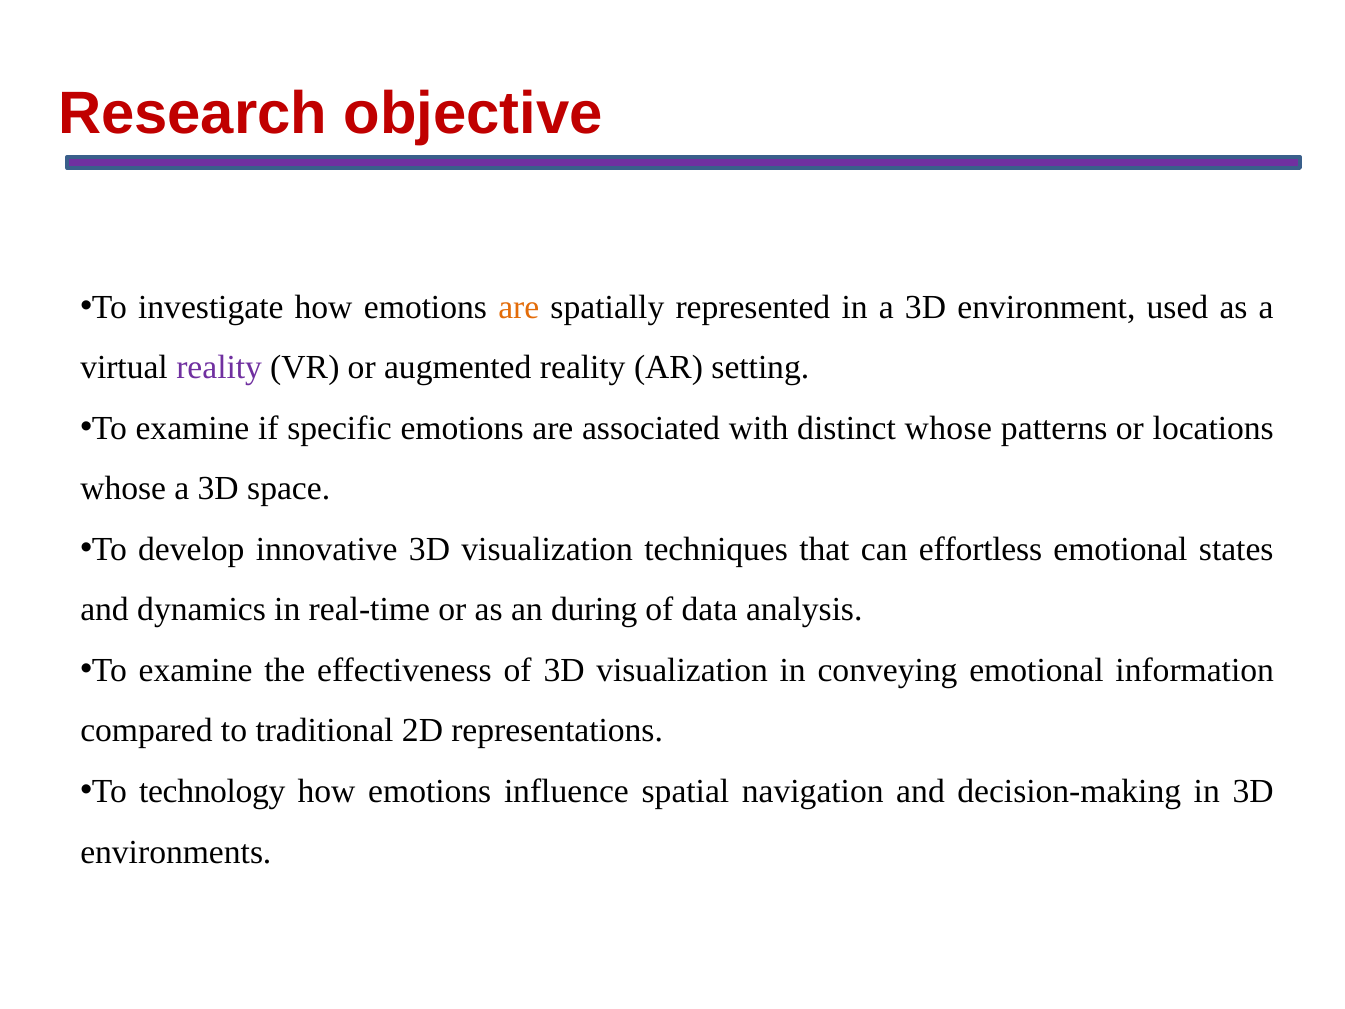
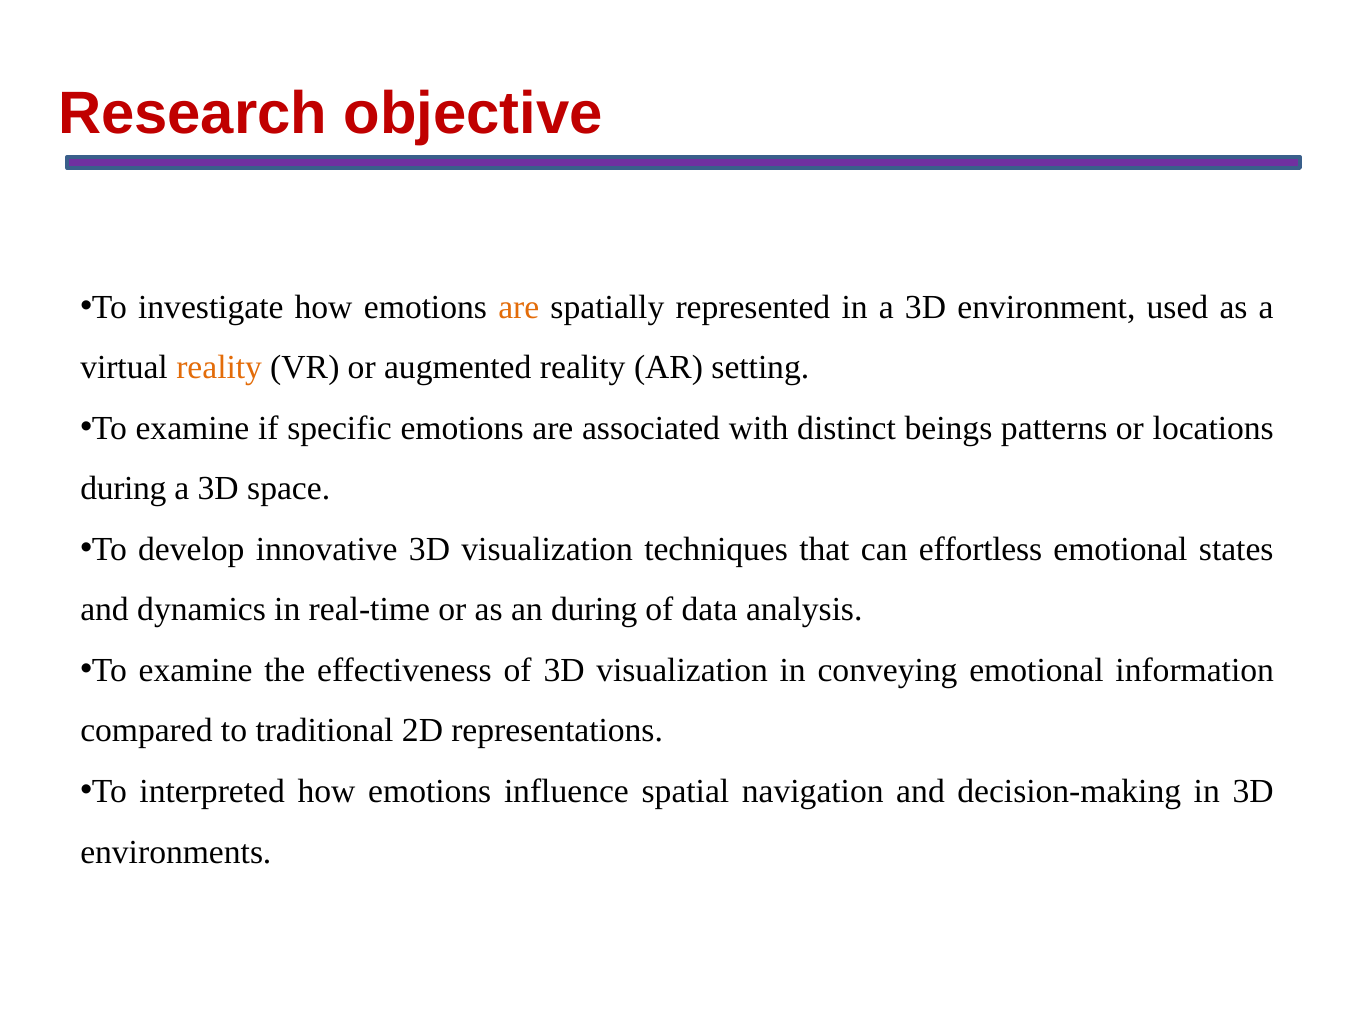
reality colour: purple -> orange (219, 368)
distinct whose: whose -> beings (949, 428)
whose: whose -> during (123, 489)
technology: technology -> interpreted (212, 791)
